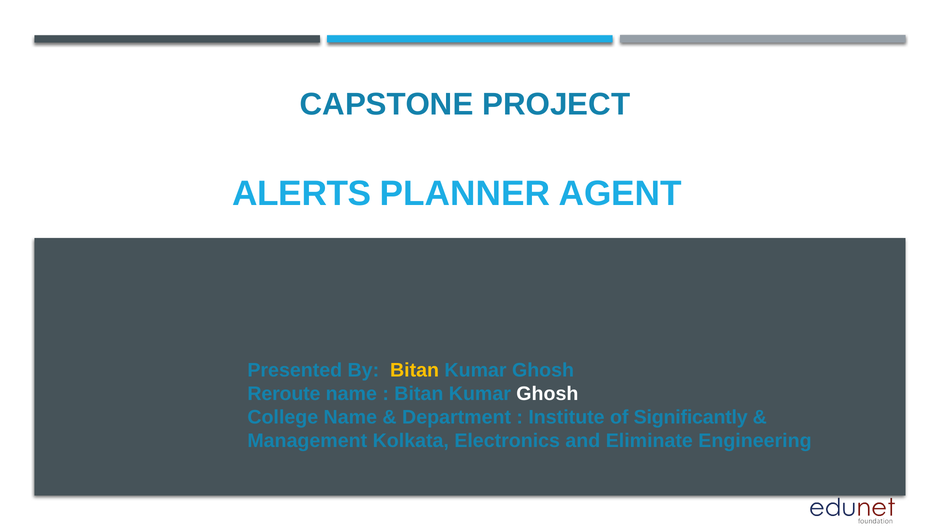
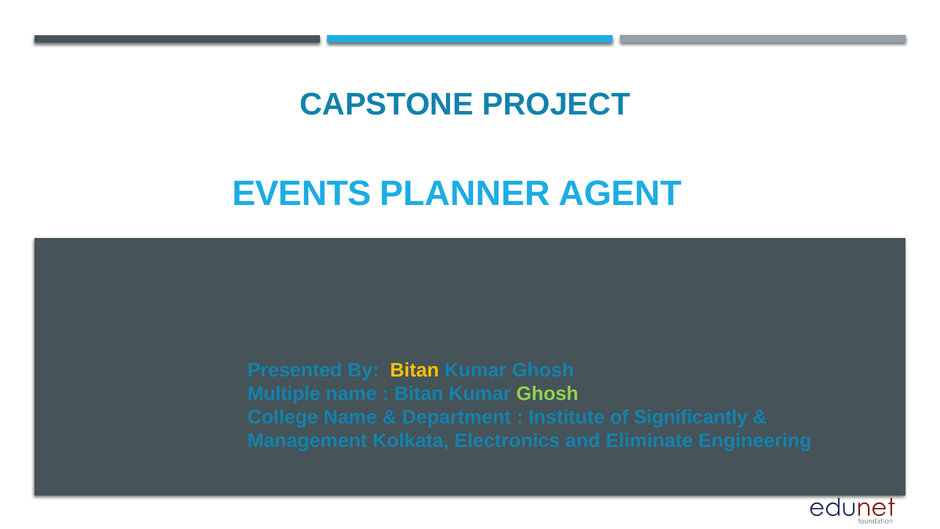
ALERTS: ALERTS -> EVENTS (302, 194)
Reroute: Reroute -> Multiple (284, 394)
Ghosh colour: white -> light green (547, 394)
